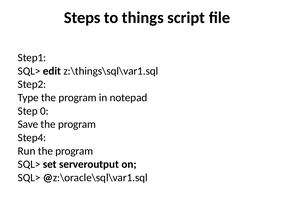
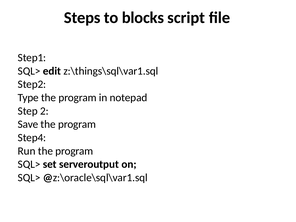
things: things -> blocks (143, 18)
0: 0 -> 2 (44, 111)
